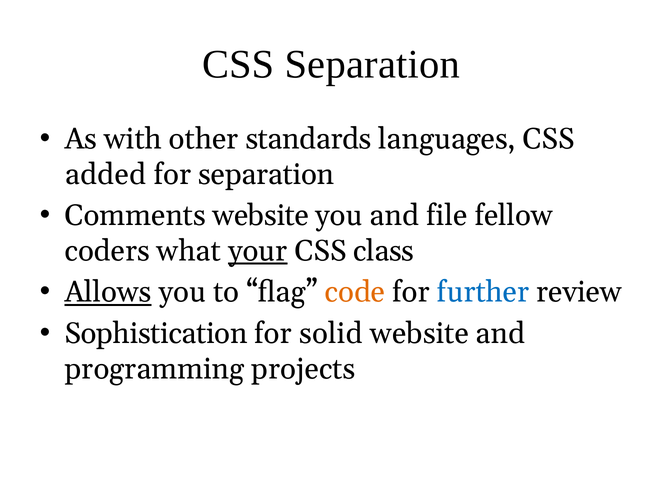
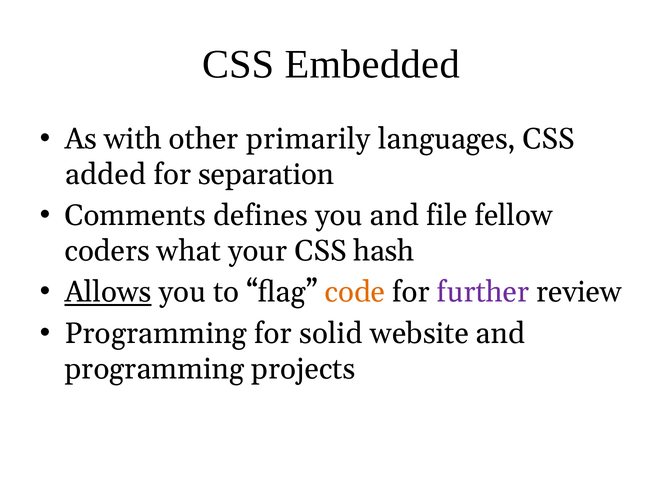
CSS Separation: Separation -> Embedded (372, 64)
standards: standards -> primarily (308, 139)
Comments website: website -> defines (261, 216)
your underline: present -> none (258, 251)
class: class -> hash (384, 251)
further colour: blue -> purple (483, 292)
Sophistication: Sophistication -> Programming (156, 334)
